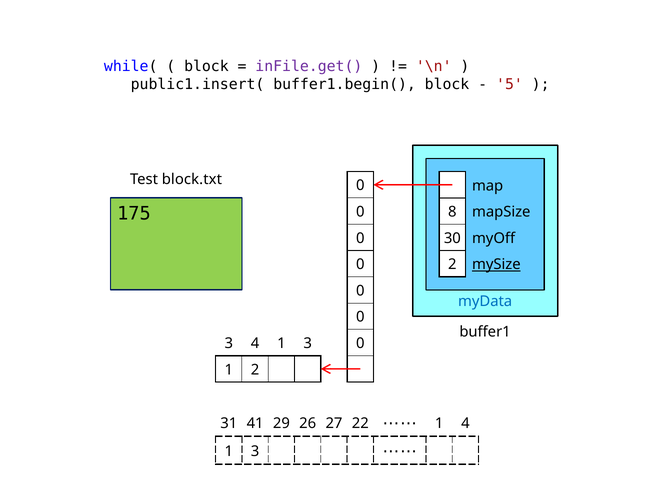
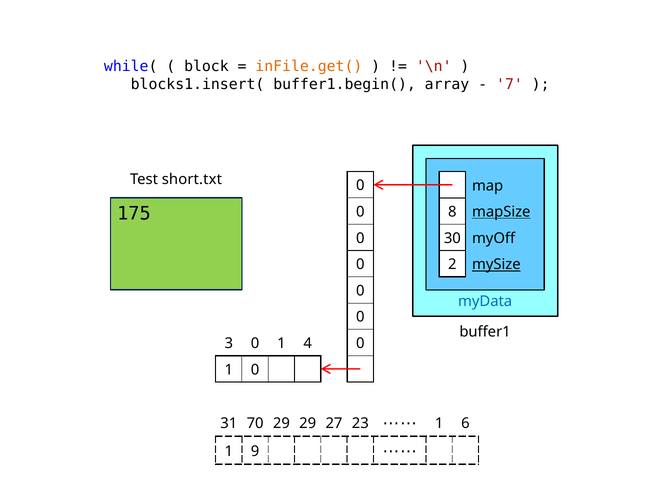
inFile.get( colour: purple -> orange (309, 67)
public1.insert(: public1.insert( -> blocks1.insert( (198, 84)
buffer1.begin( block: block -> array (447, 84)
5: 5 -> 7 (509, 84)
block.txt: block.txt -> short.txt (192, 179)
mapSize underline: none -> present (501, 212)
3 4: 4 -> 0 (255, 343)
3: 3 -> 4 (308, 343)
1 2: 2 -> 0 (255, 370)
41: 41 -> 70 (255, 423)
29 26: 26 -> 29 (308, 423)
22: 22 -> 23 (360, 423)
1 4: 4 -> 6 (465, 423)
3: 3 -> 9 (255, 451)
